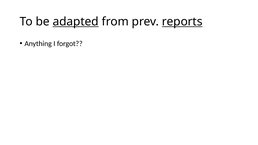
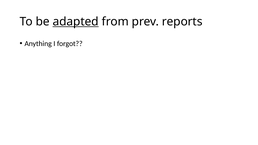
reports underline: present -> none (182, 22)
